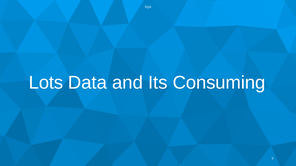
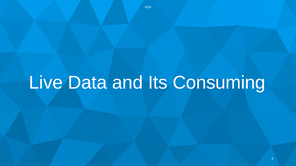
Lots: Lots -> Live (46, 83)
